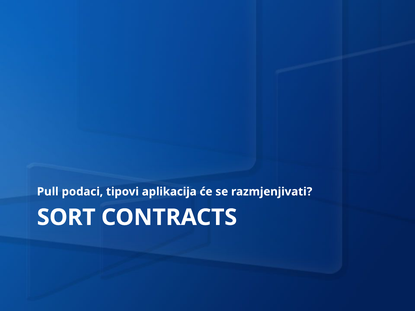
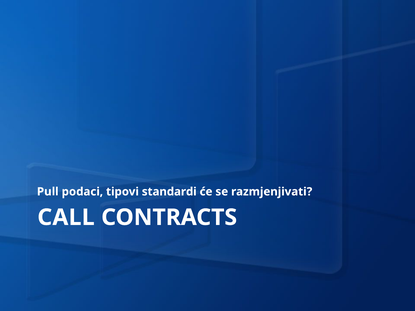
aplikacija: aplikacija -> standardi (169, 192)
SORT: SORT -> CALL (66, 218)
